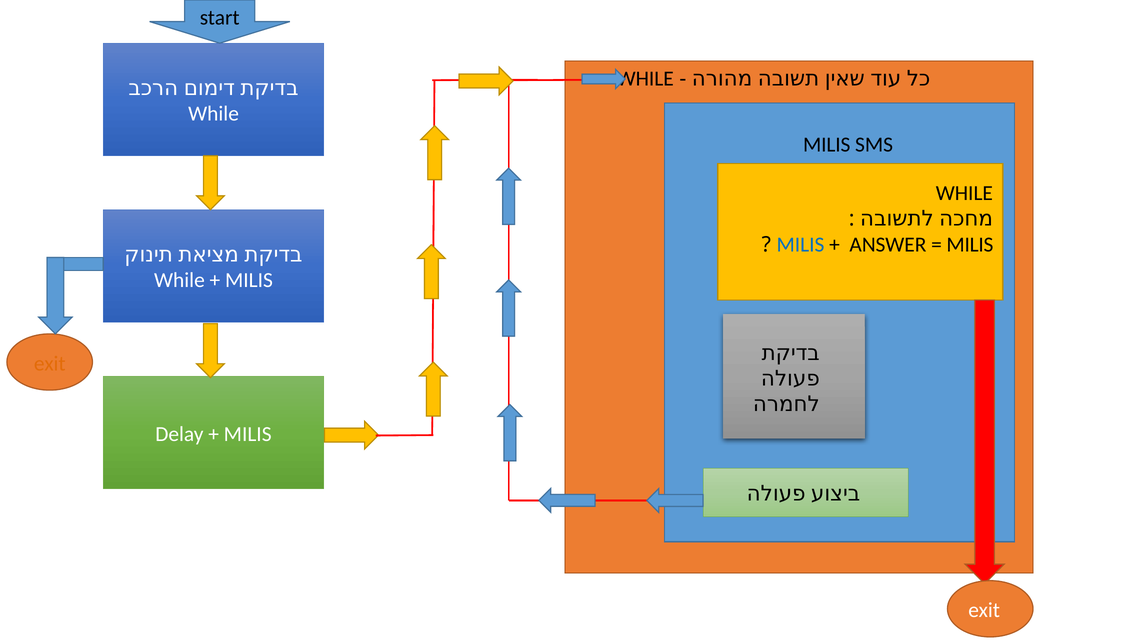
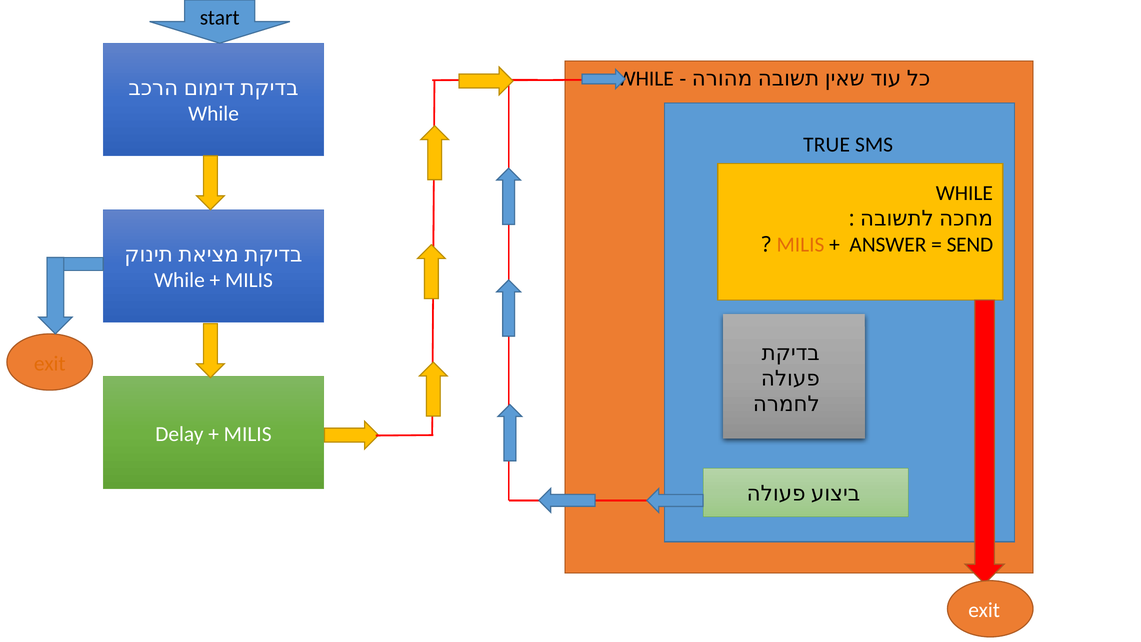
MILIS: MILIS -> TRUE (827, 145)
MILIS colour: blue -> orange (800, 244)
MILIS: MILIS -> SEND (970, 244)
